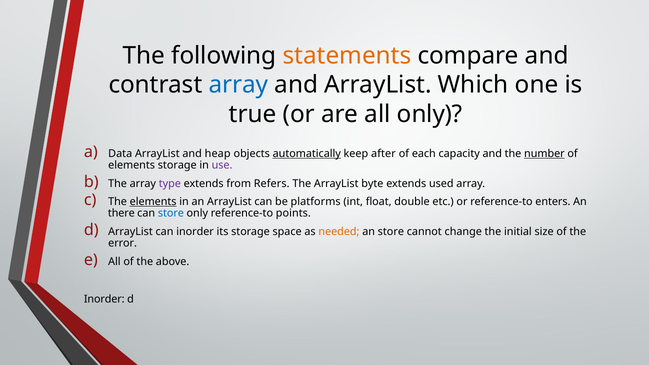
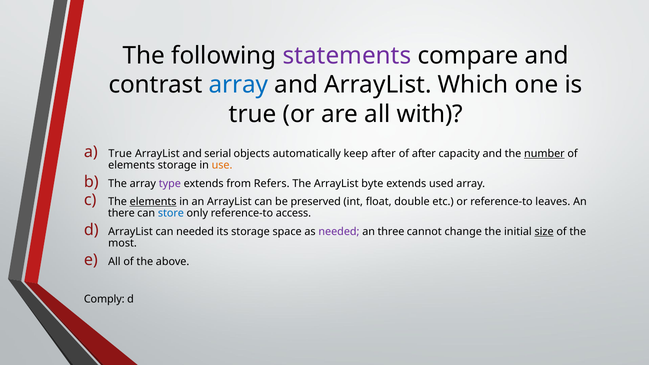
statements colour: orange -> purple (347, 56)
all only: only -> with (430, 114)
Data: Data -> True (120, 154)
heap: heap -> serial (218, 154)
automatically underline: present -> none (307, 154)
of each: each -> after (424, 154)
use colour: purple -> orange (222, 165)
platforms: platforms -> preserved (316, 202)
enters: enters -> leaves (553, 202)
points: points -> access (293, 213)
can inorder: inorder -> needed (195, 232)
needed colour: orange -> purple (339, 232)
an store: store -> three (391, 232)
size underline: none -> present (544, 232)
error: error -> most (123, 243)
Inorder: Inorder -> Comply (104, 299)
